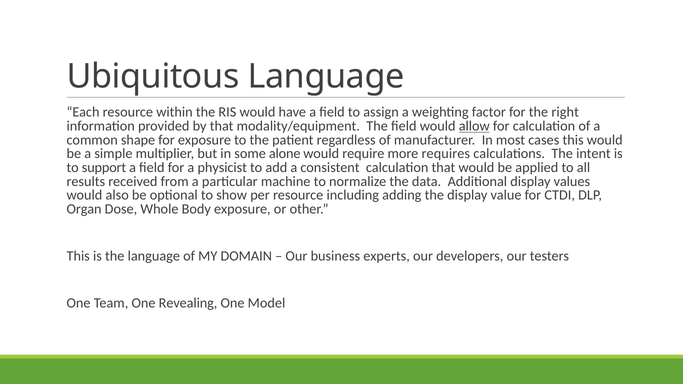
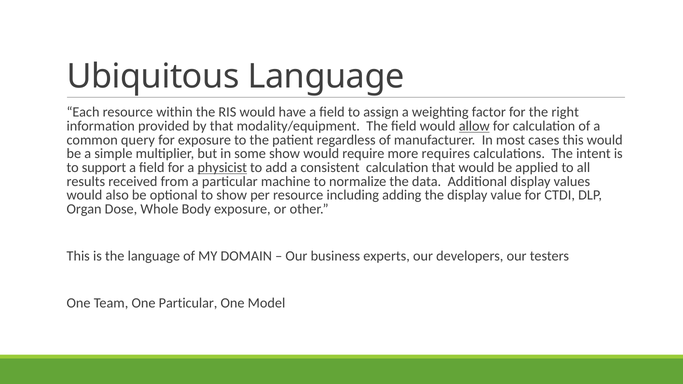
shape: shape -> query (138, 140)
some alone: alone -> show (285, 154)
physicist underline: none -> present (222, 168)
One Revealing: Revealing -> Particular (188, 303)
